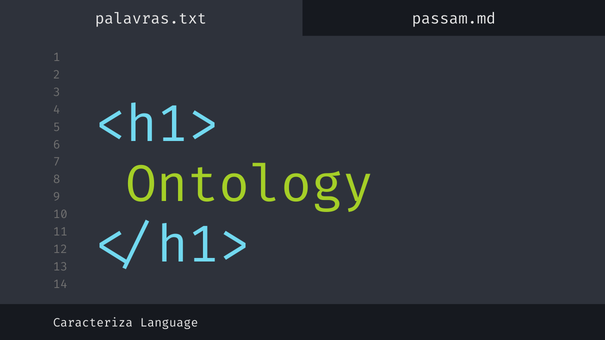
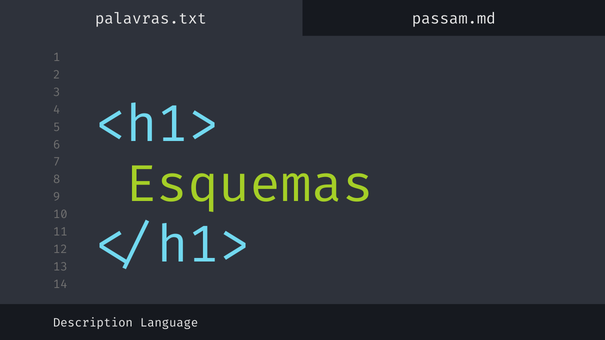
Ontology: Ontology -> Esquemas (250, 185)
Caracteriza: Caracteriza -> Description (93, 323)
